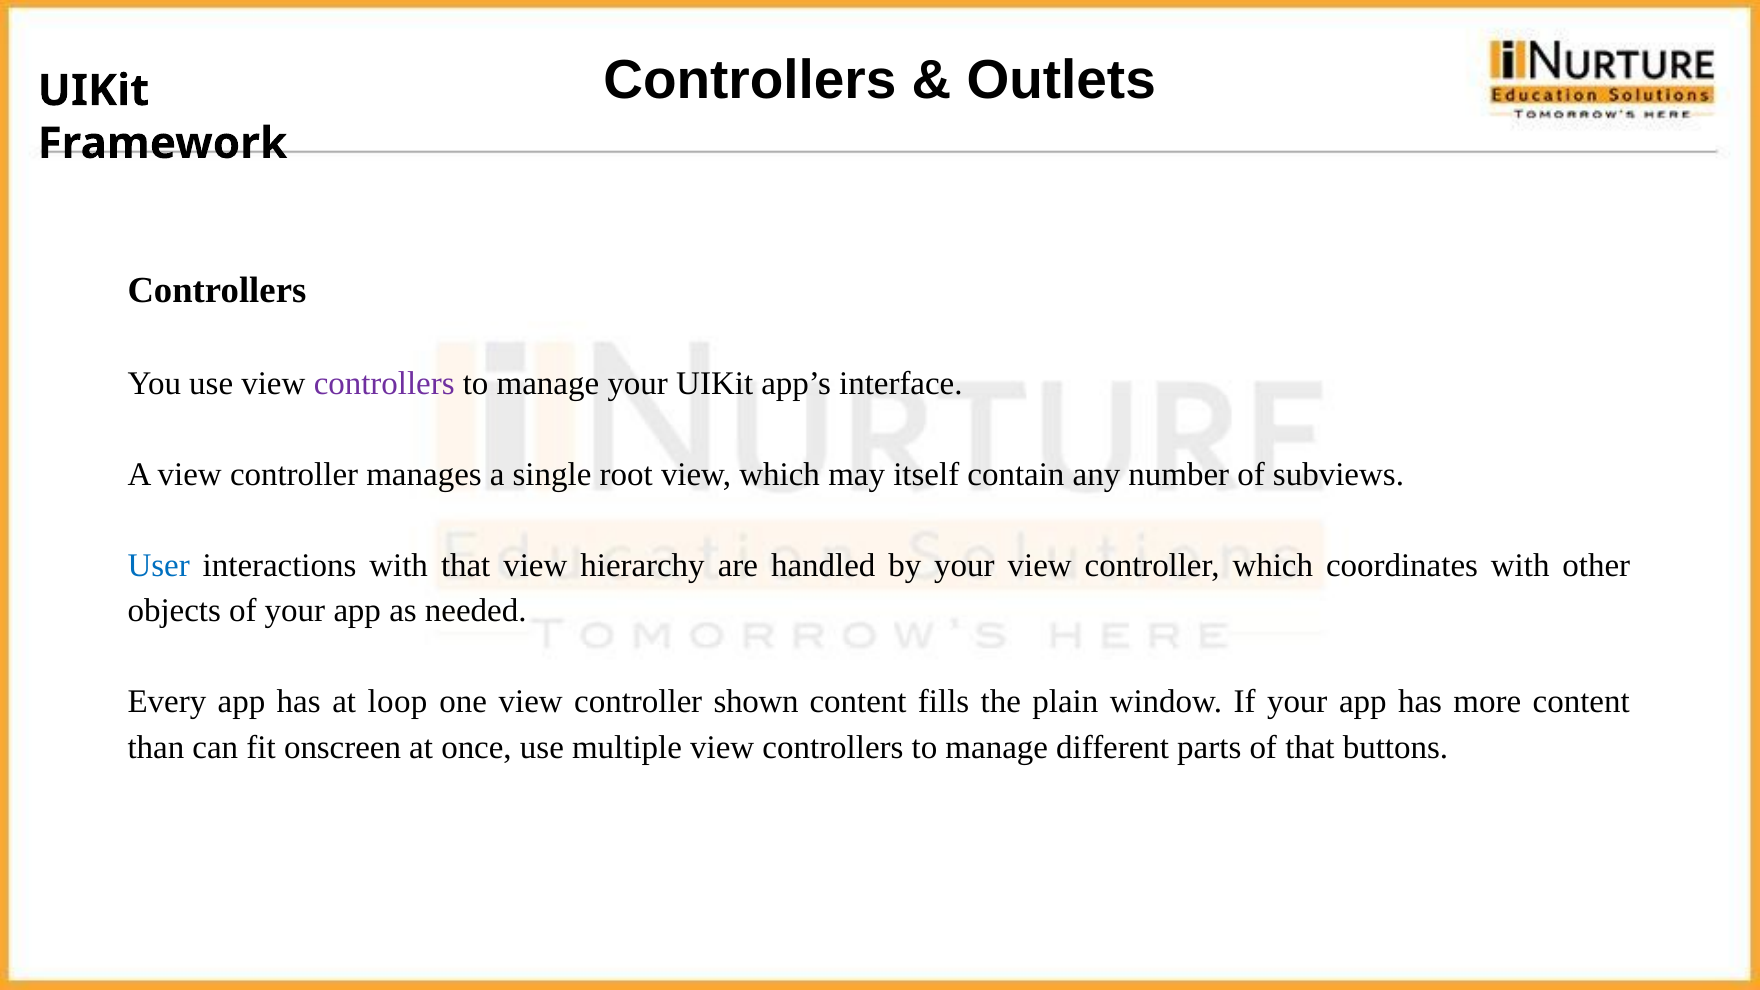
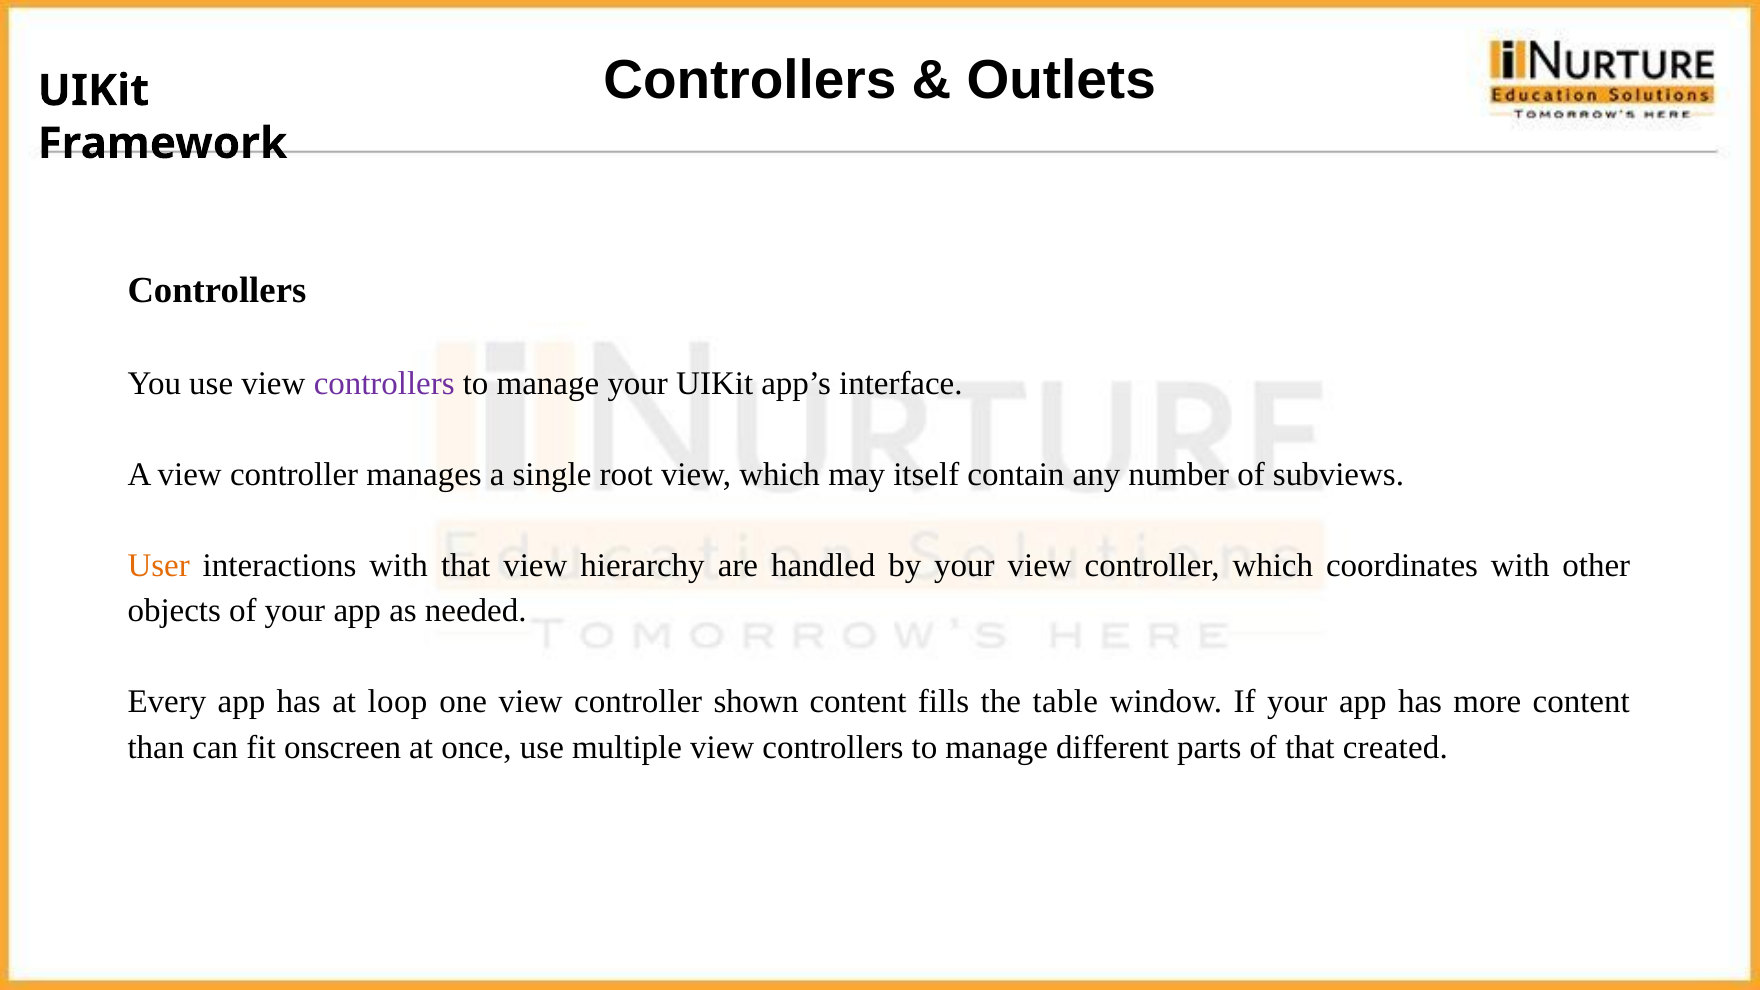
User colour: blue -> orange (159, 565)
plain: plain -> table (1065, 702)
buttons: buttons -> created (1395, 747)
